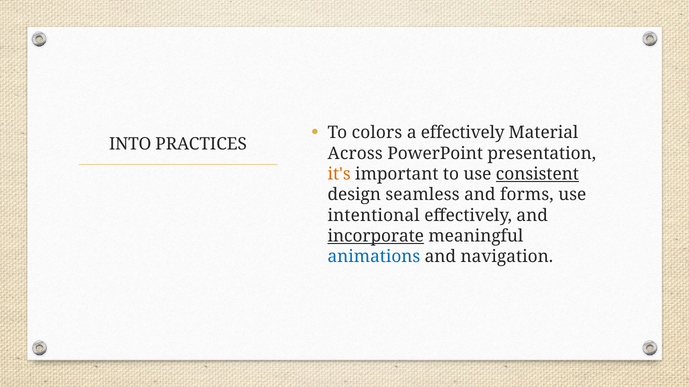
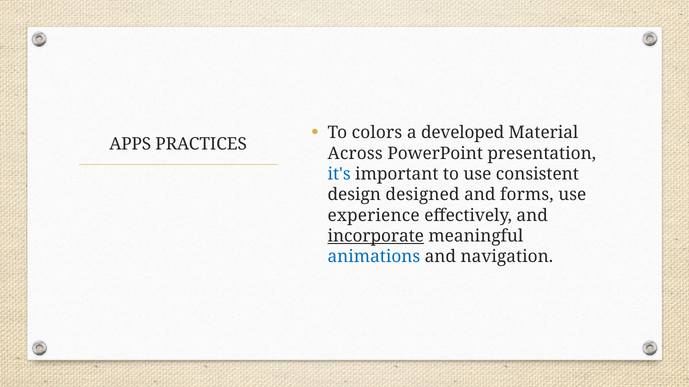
a effectively: effectively -> developed (463, 133)
INTO: INTO -> APPS (130, 144)
it's colour: orange -> blue (339, 174)
consistent underline: present -> none (537, 174)
seamless: seamless -> designed (422, 195)
intentional: intentional -> experience (374, 216)
